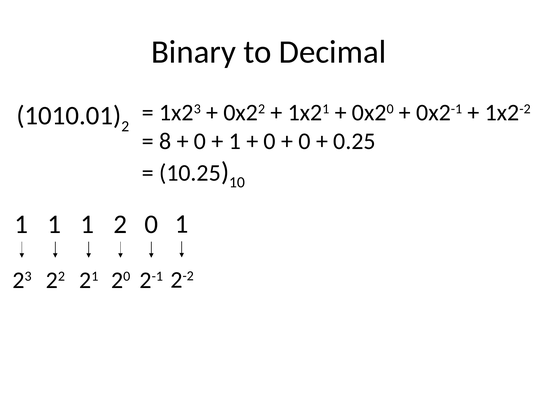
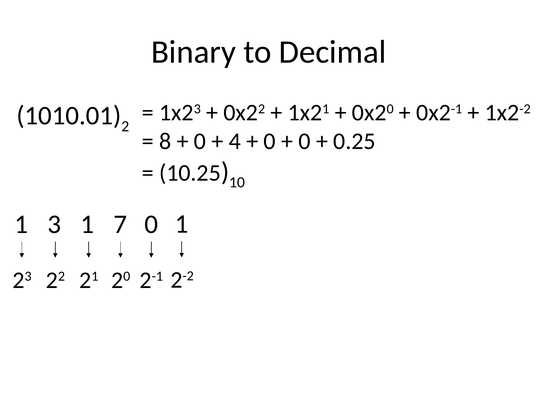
1: 1 -> 4 (235, 141)
1: 1 -> 3 (54, 224)
1 2: 2 -> 7 (120, 224)
